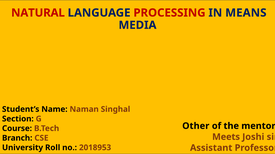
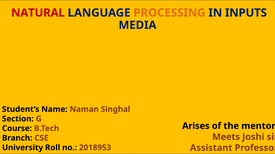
PROCESSING colour: red -> orange (169, 13)
MEANS: MEANS -> INPUTS (246, 13)
Other: Other -> Arises (196, 126)
